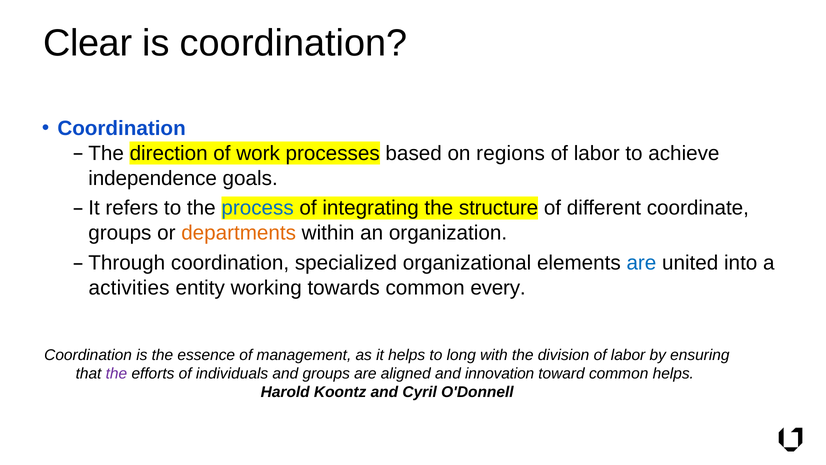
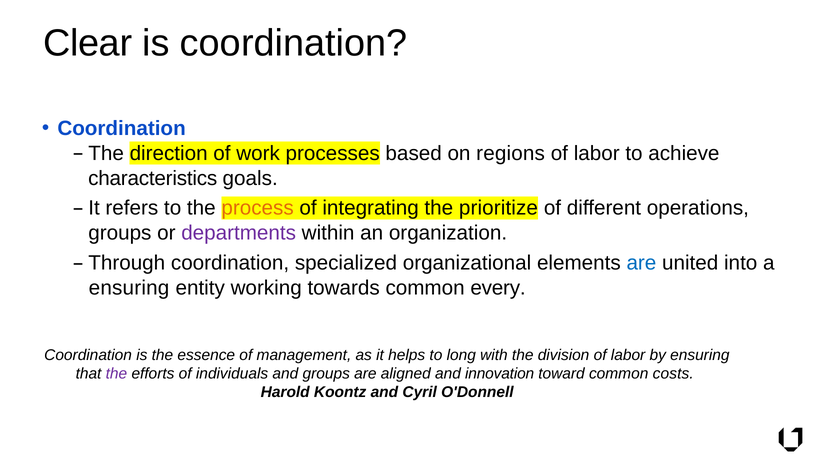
independence: independence -> characteristics (153, 178)
process colour: blue -> orange (258, 208)
structure: structure -> prioritize (498, 208)
coordinate: coordinate -> operations (698, 208)
departments colour: orange -> purple (239, 233)
activities: activities -> ensuring (129, 288)
common helps: helps -> costs (673, 373)
